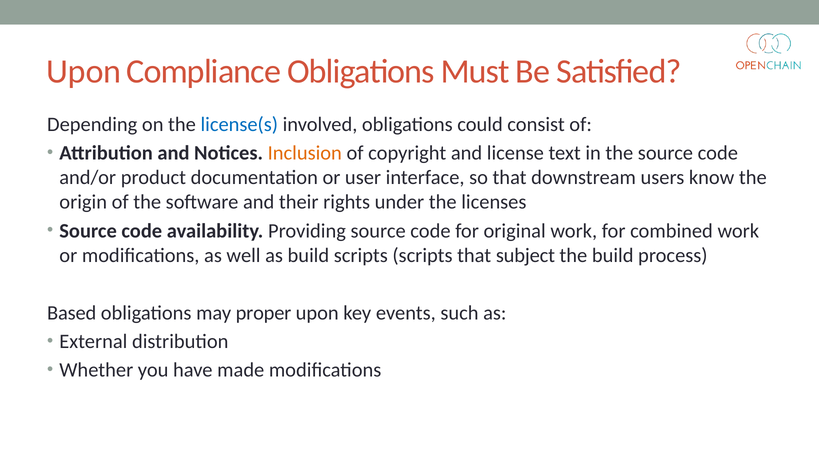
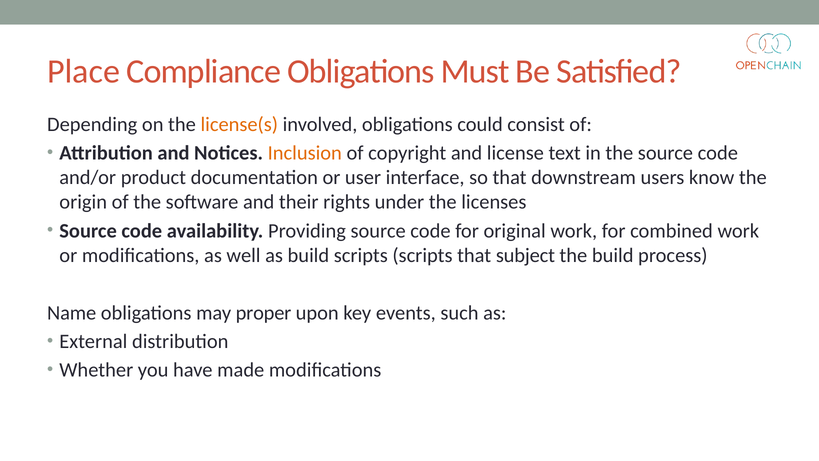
Upon: Upon -> Place (84, 71)
license(s colour: blue -> orange (239, 124)
Based: Based -> Name (72, 313)
